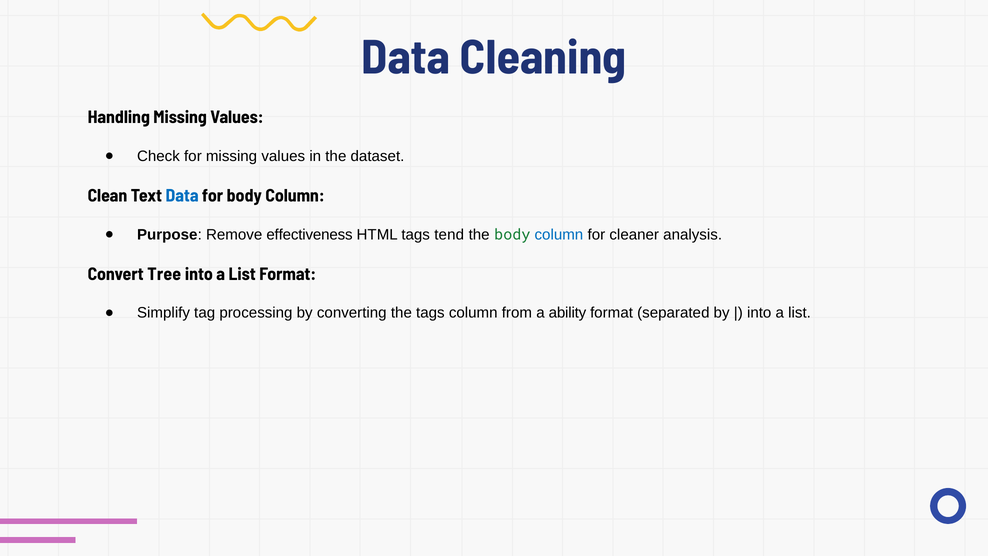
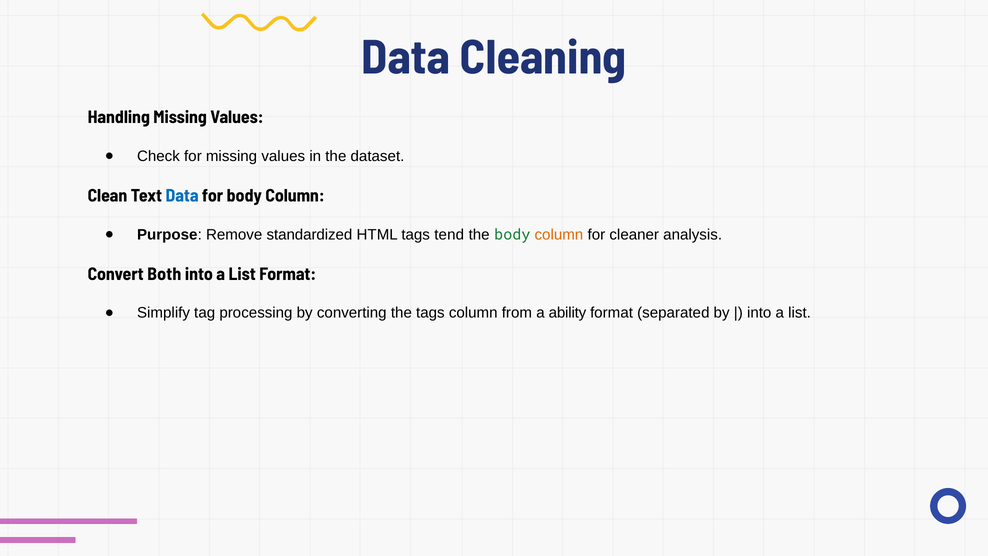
effectiveness: effectiveness -> standardized (309, 234)
column colour: blue -> orange (559, 234)
Tree: Tree -> Both (164, 274)
